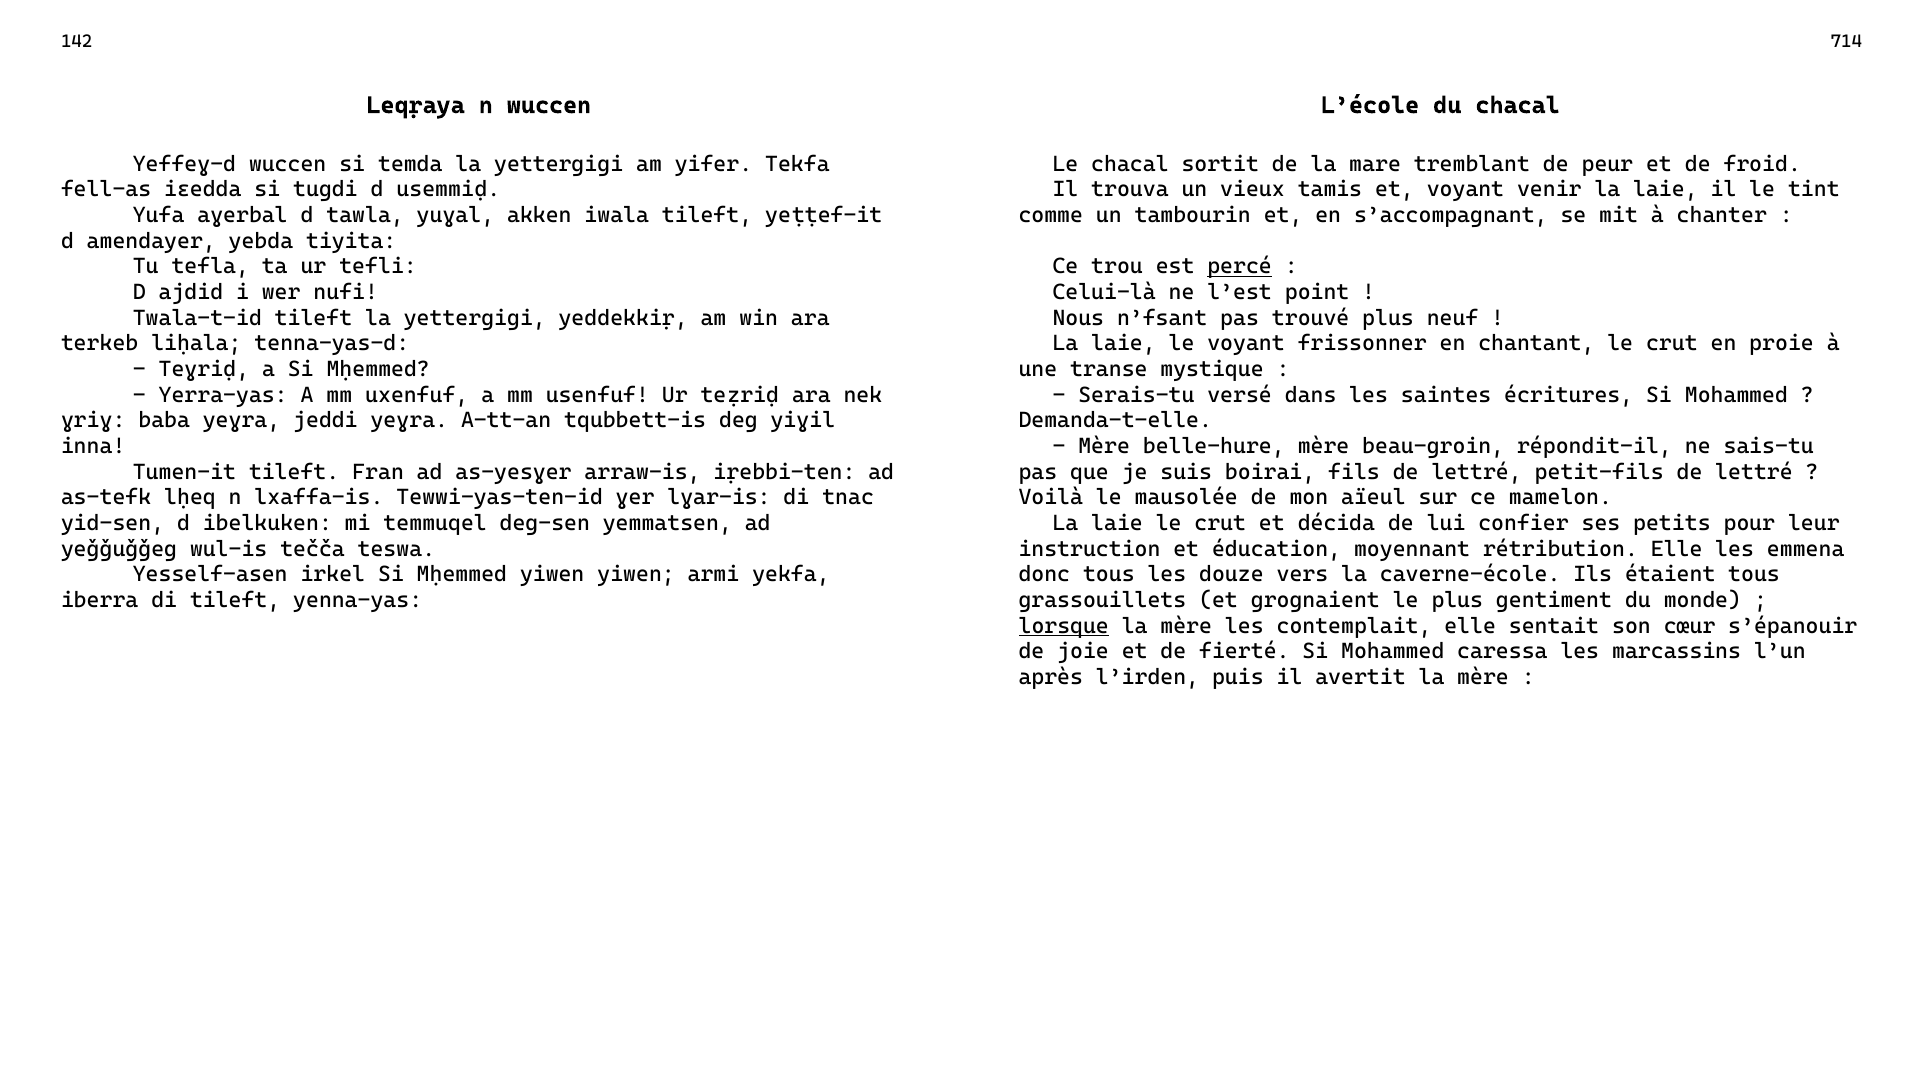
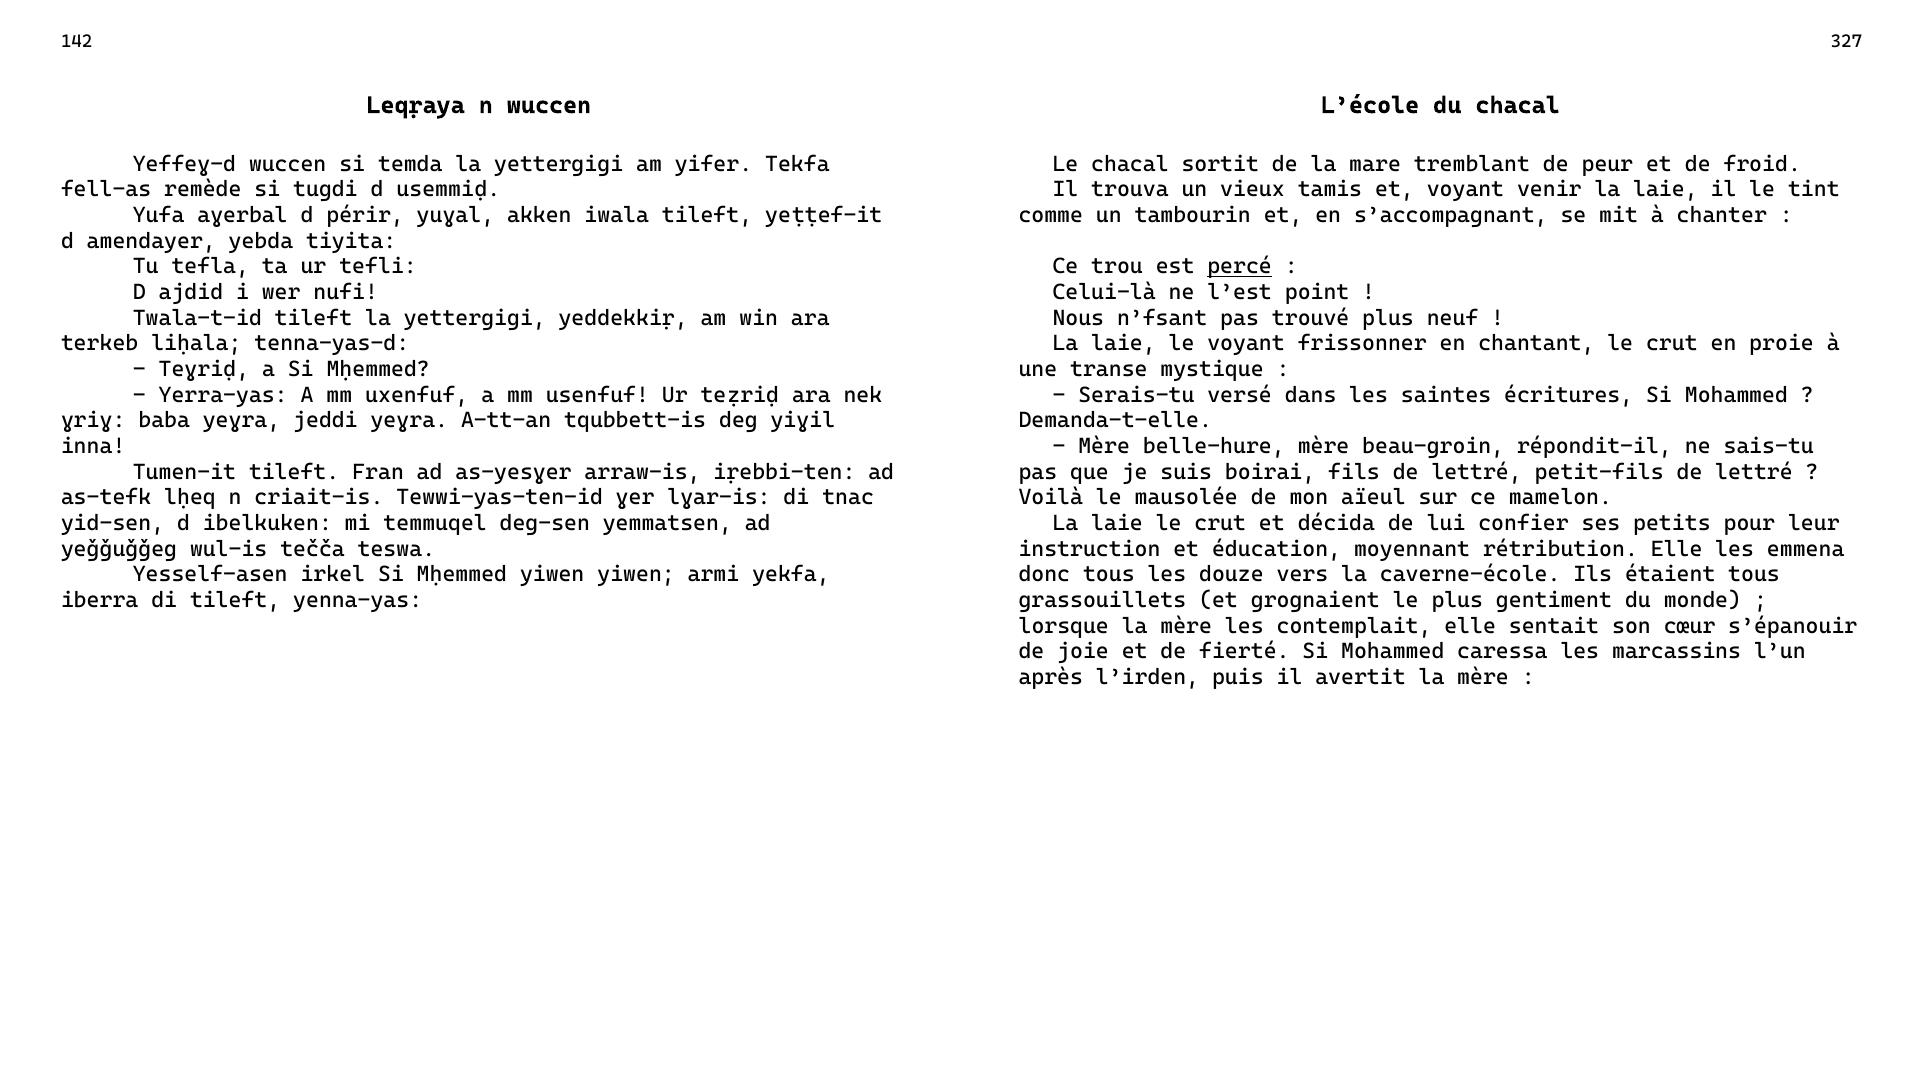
714: 714 -> 327 (1846, 41)
iɛedda: iɛedda -> remède (203, 190)
tawla: tawla -> périr (365, 215)
lxaffa-is: lxaffa-is -> criait-is (319, 498)
lorsque underline: present -> none (1064, 626)
